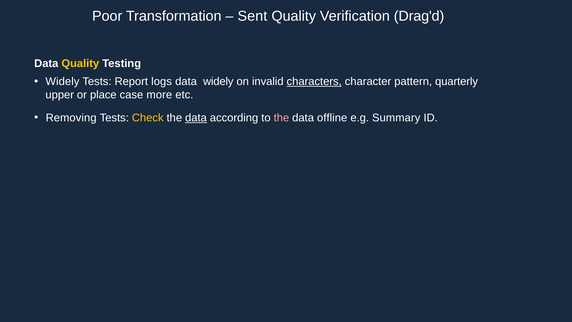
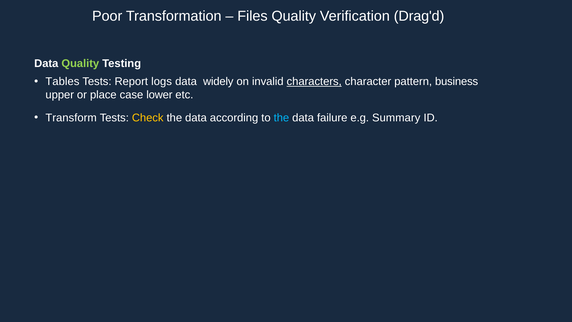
Sent: Sent -> Files (252, 16)
Quality colour: yellow -> light green (80, 63)
Widely: Widely -> Tables (62, 82)
quarterly: quarterly -> business (457, 82)
more: more -> lower (159, 95)
Removing: Removing -> Transform (71, 118)
data underline: present -> none (196, 118)
the colour: pink -> light blue (281, 118)
offline: offline -> failure (332, 118)
